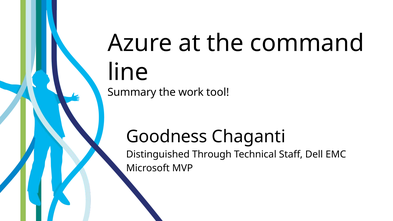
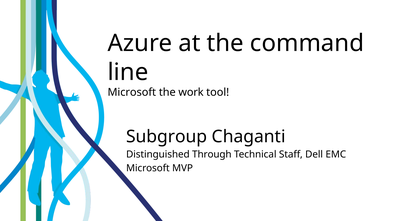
Summary: Summary -> Microsoft (132, 92)
Goodness: Goodness -> Subgroup (167, 137)
